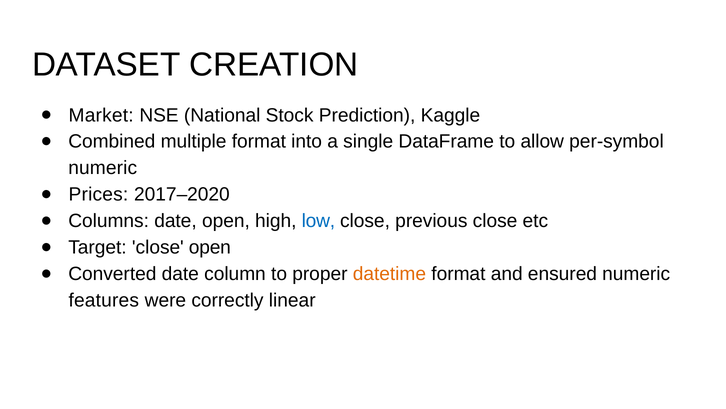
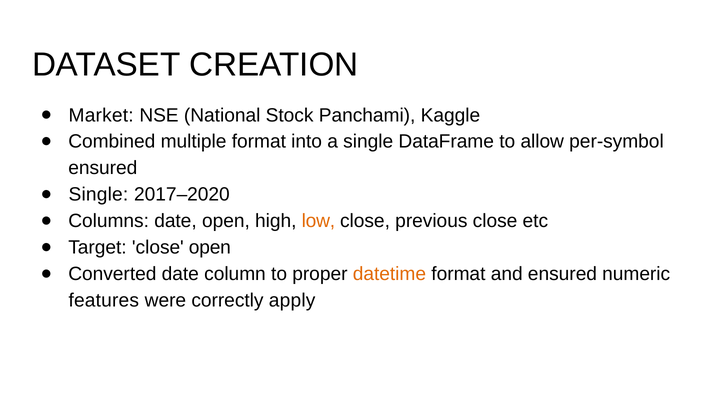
Prediction: Prediction -> Panchami (367, 115)
numeric: numeric -> ensured (103, 168)
Prices: Prices -> Single (98, 194)
low colour: blue -> orange (318, 221)
linear: linear -> apply (292, 300)
